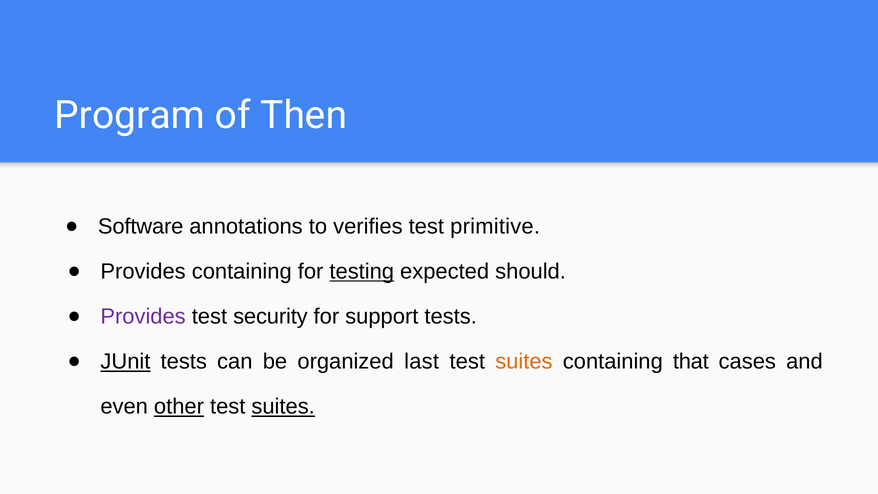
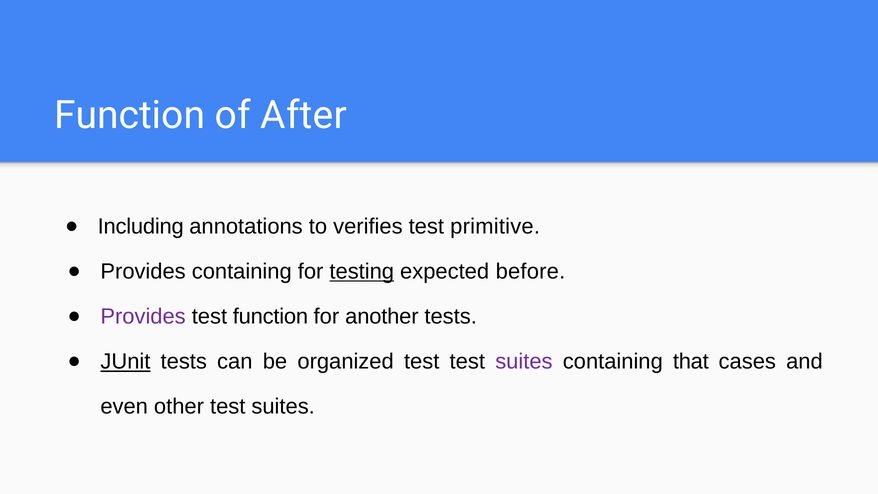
Program: Program -> Function (130, 115)
Then: Then -> After (304, 115)
Software: Software -> Including (141, 226)
should: should -> before (530, 272)
test security: security -> function (270, 317)
support: support -> another (382, 317)
organized last: last -> test (422, 362)
suites colour: orange -> purple (524, 362)
other underline: present -> none (179, 407)
suites underline: present -> none (283, 407)
